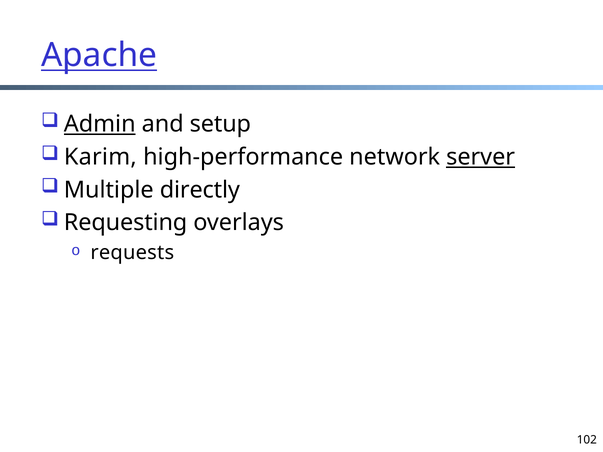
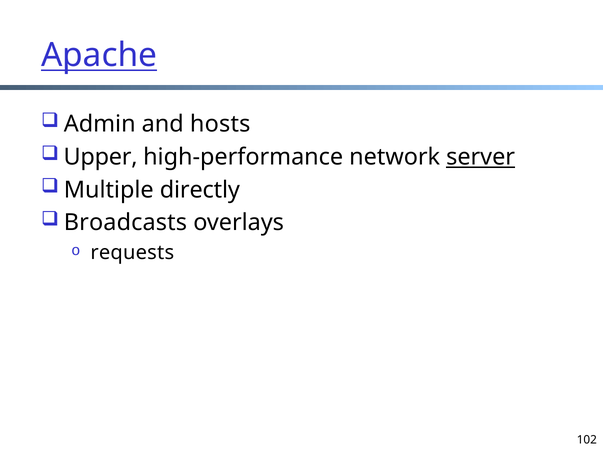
Admin underline: present -> none (100, 124)
setup: setup -> hosts (220, 124)
Karim: Karim -> Upper (101, 157)
Requesting: Requesting -> Broadcasts (125, 223)
